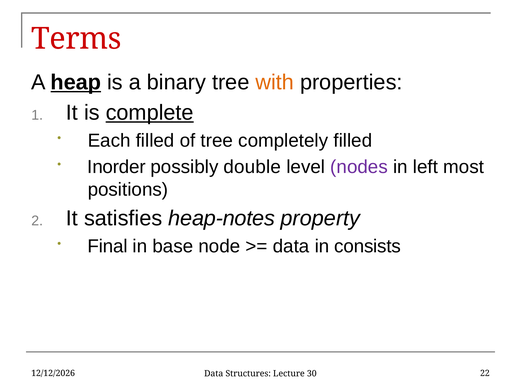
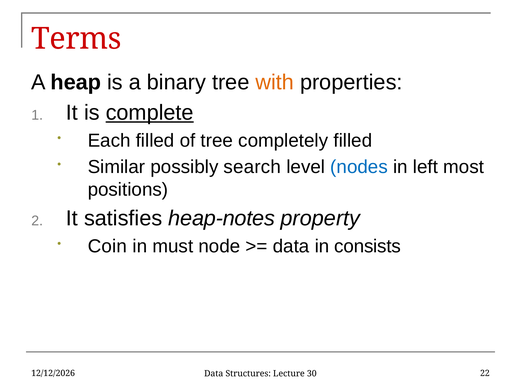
heap underline: present -> none (76, 82)
Inorder: Inorder -> Similar (116, 167)
double: double -> search (252, 167)
nodes colour: purple -> blue (359, 167)
Final: Final -> Coin (107, 246)
base: base -> must (173, 246)
